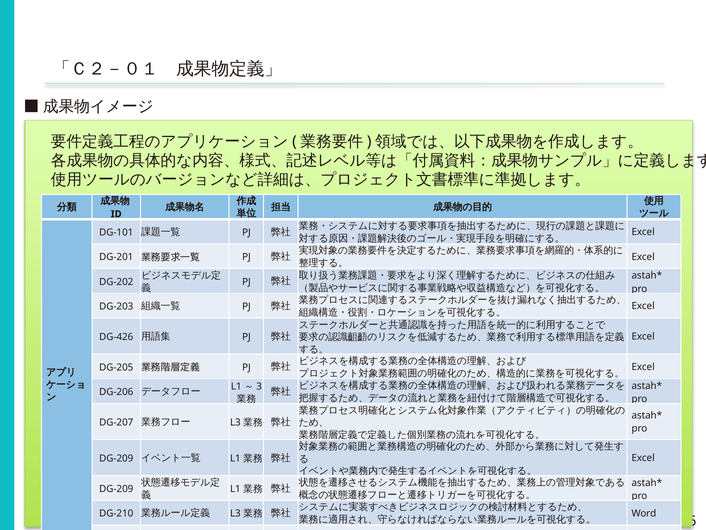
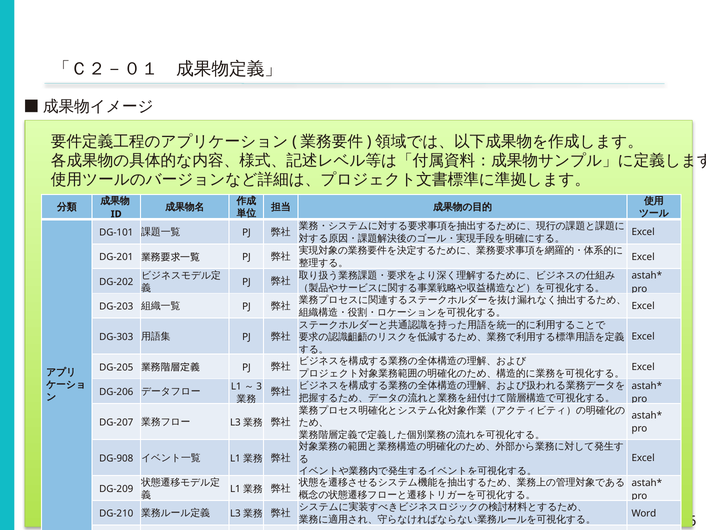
DG-426: DG-426 -> DG-303 (116, 337)
DG-209: DG-209 -> DG-908 (116, 458)
